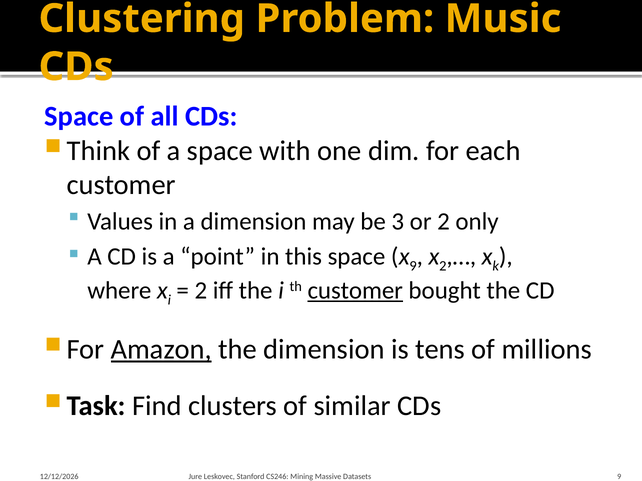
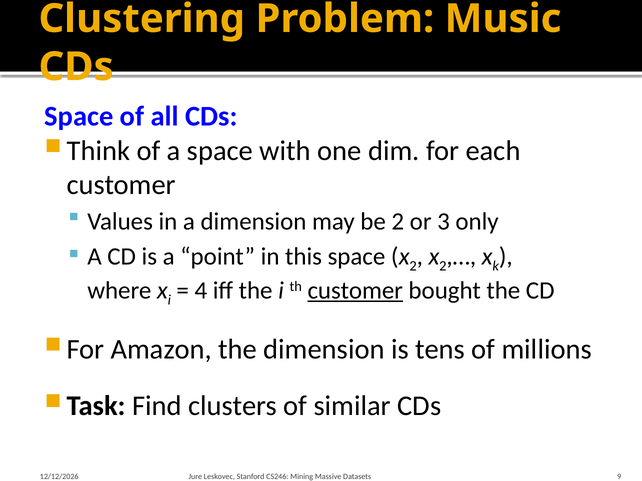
be 3: 3 -> 2 (398, 222)
or 2: 2 -> 3 (444, 222)
9: 9 -> 2 (413, 266)
2: 2 -> 4 (201, 291)
Amazon underline: present -> none (161, 350)
